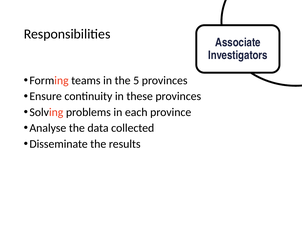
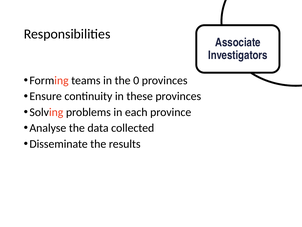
5: 5 -> 0 (136, 80)
